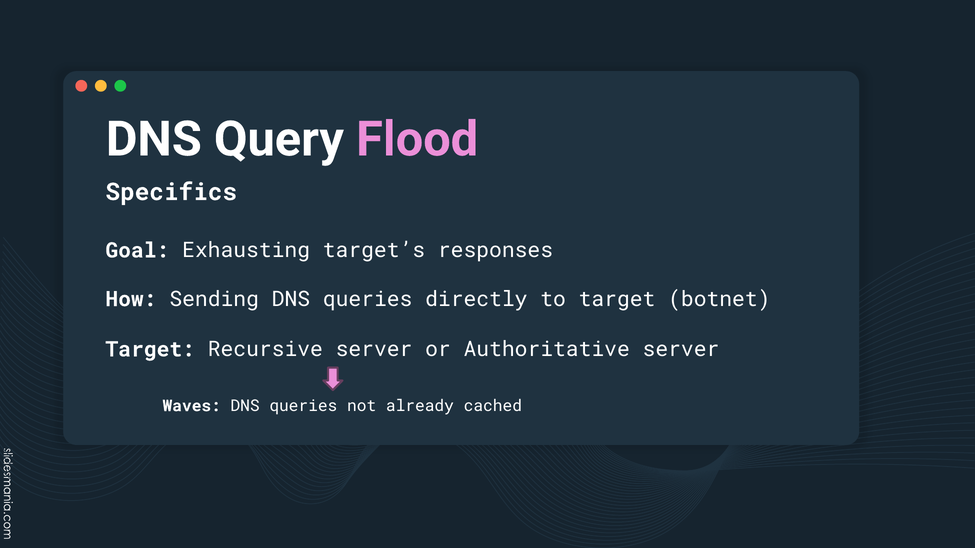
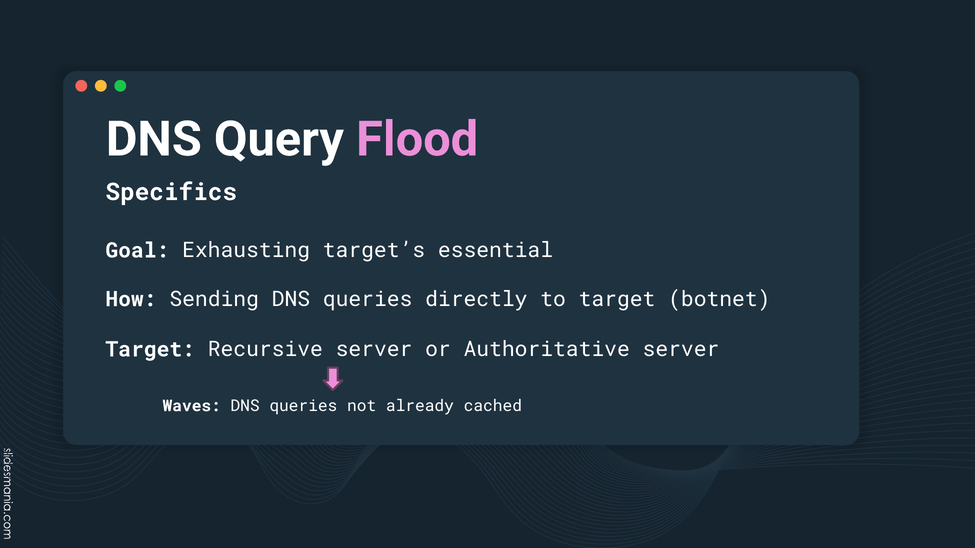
responses: responses -> essential (495, 251)
